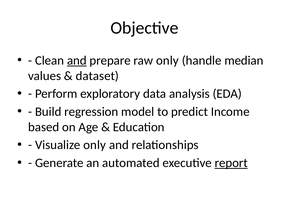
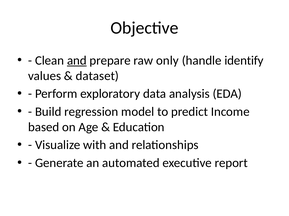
median: median -> identify (244, 61)
Visualize only: only -> with (95, 145)
report underline: present -> none (231, 163)
